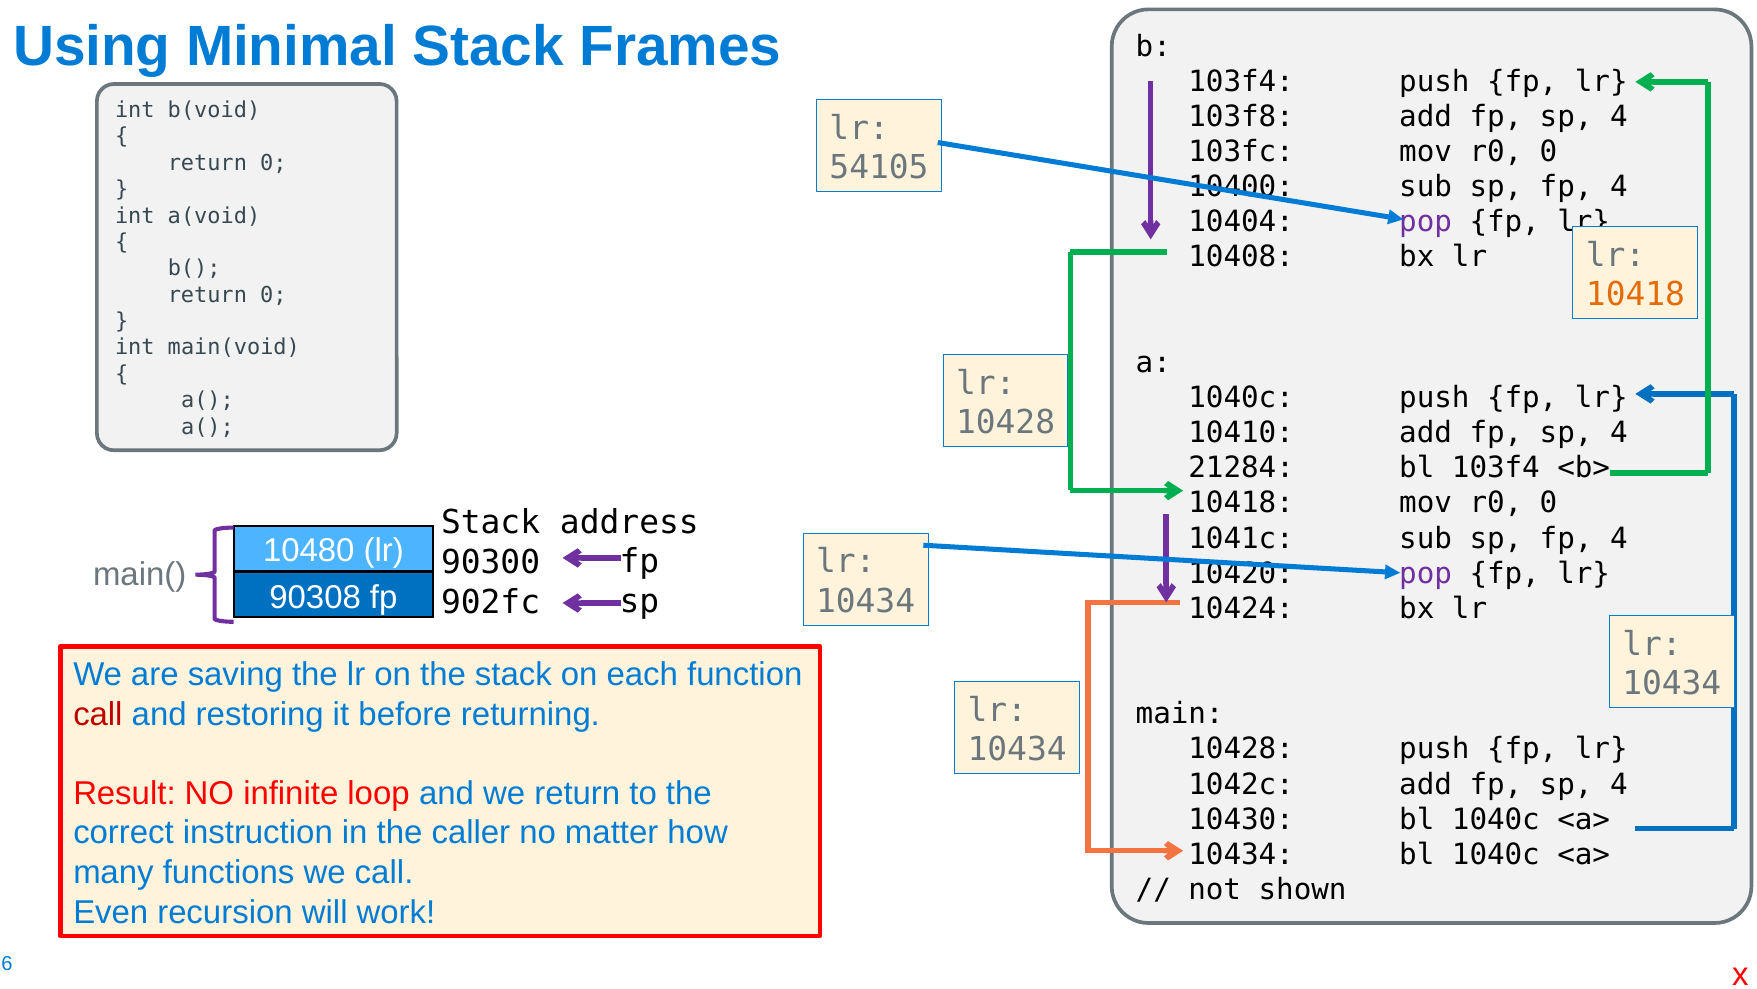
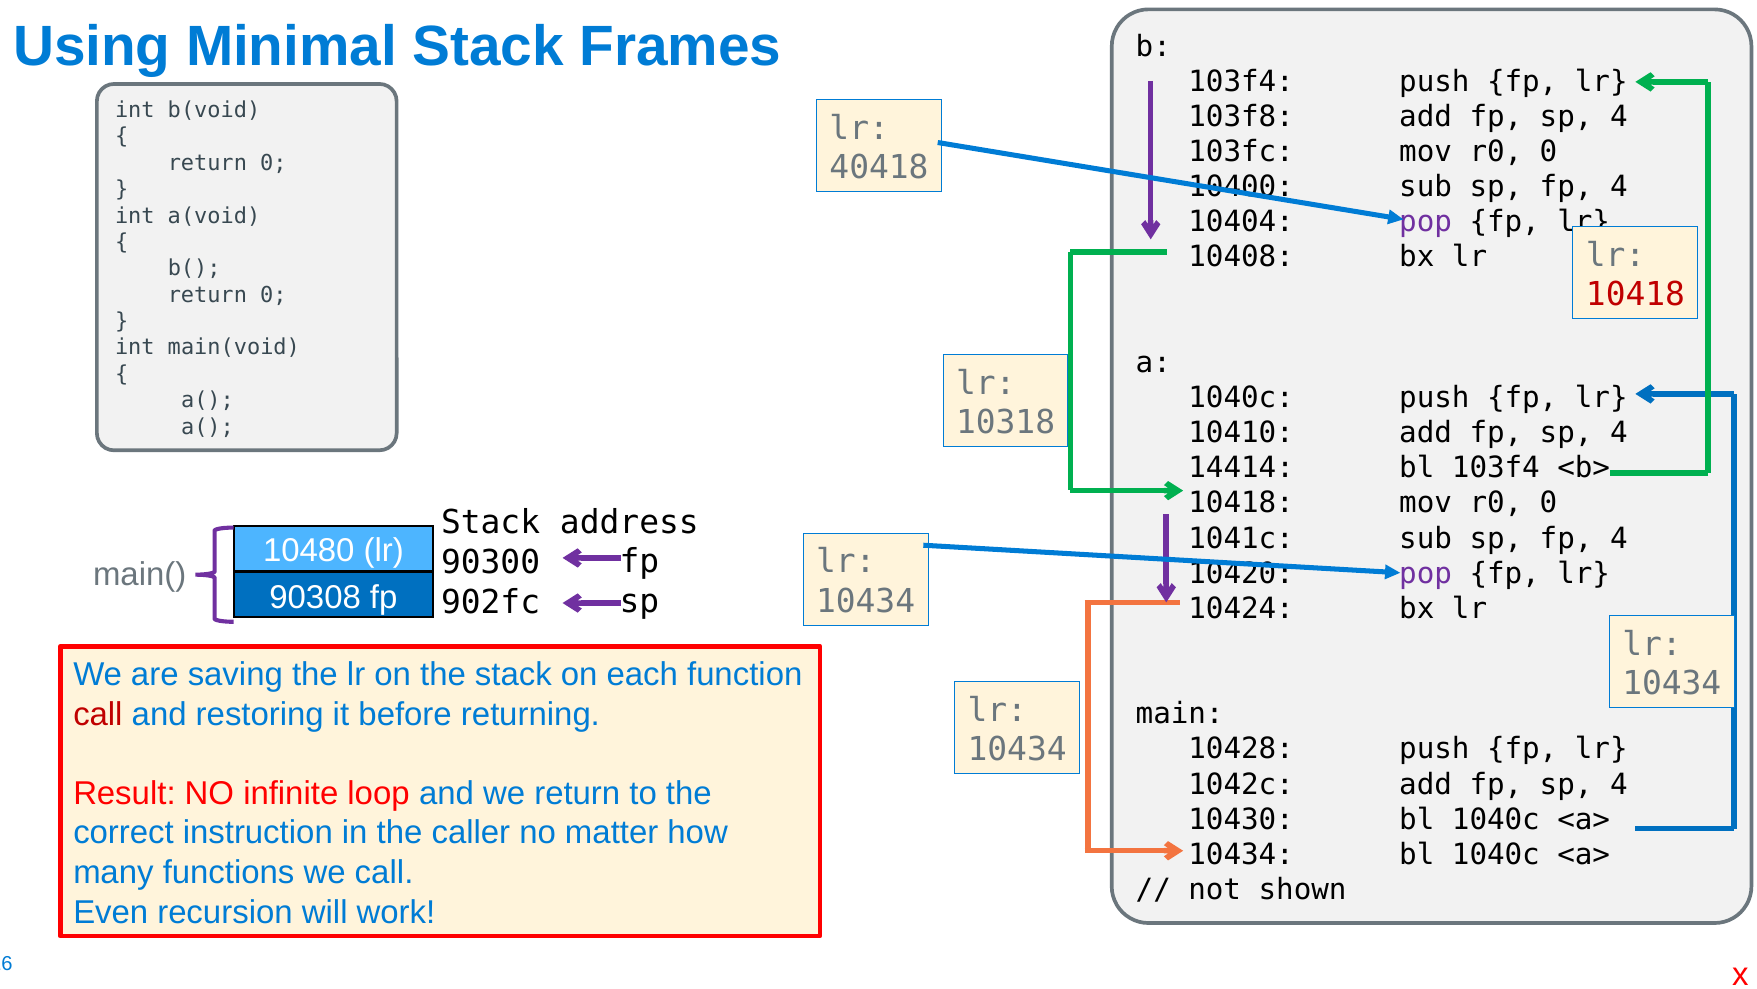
54105: 54105 -> 40418 (879, 168)
10418 colour: orange -> red (1635, 295)
10428: 10428 -> 10318 (1006, 423)
21284: 21284 -> 14414 (1241, 468)
